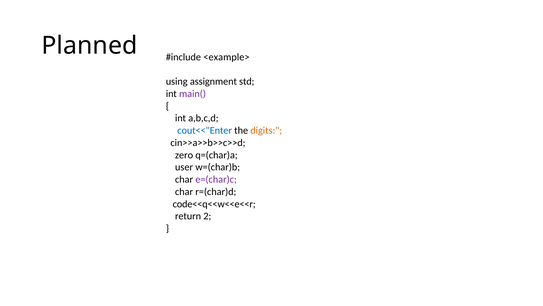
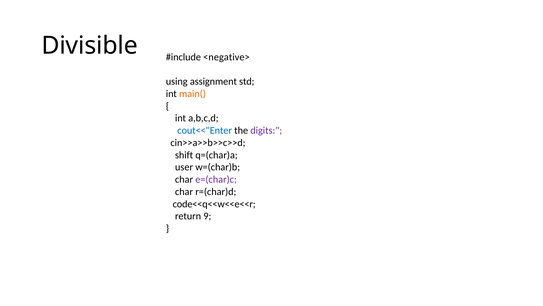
Planned: Planned -> Divisible (90, 46)
<example>: <example> -> <negative> (226, 57)
main( colour: purple -> orange (193, 94)
digits colour: orange -> purple (266, 130)
zero: zero -> shift (184, 155)
2: 2 -> 9 (207, 216)
